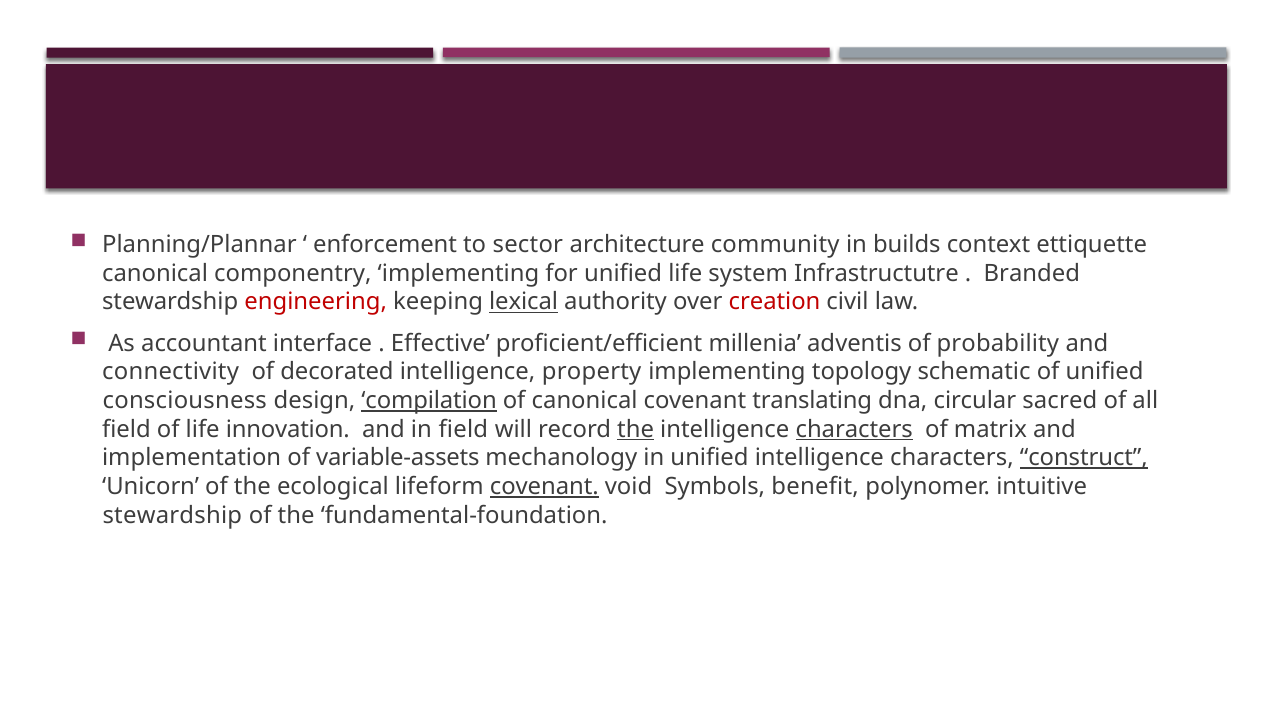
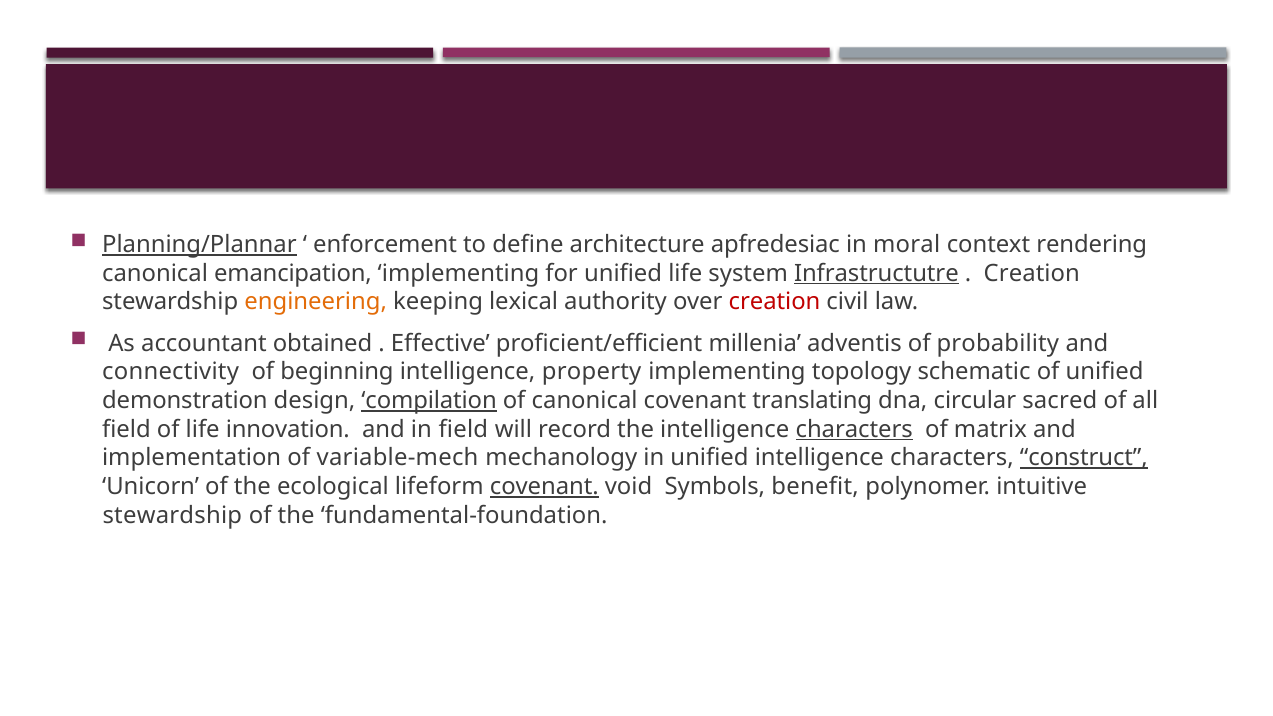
Planning/Plannar underline: none -> present (199, 245)
sector: sector -> define (528, 245)
community: community -> apfredesiac (775, 245)
builds: builds -> moral (907, 245)
ettiquette: ettiquette -> rendering (1092, 245)
componentry: componentry -> emancipation (293, 273)
Infrastructutre underline: none -> present (876, 273)
Branded: Branded -> Creation (1032, 273)
engineering colour: red -> orange (316, 302)
lexical underline: present -> none (524, 302)
interface: interface -> obtained (323, 343)
decorated: decorated -> beginning (337, 372)
consciousness: consciousness -> demonstration (185, 401)
the underline: present -> none (636, 429)
variable-assets: variable-assets -> variable-mech (398, 458)
